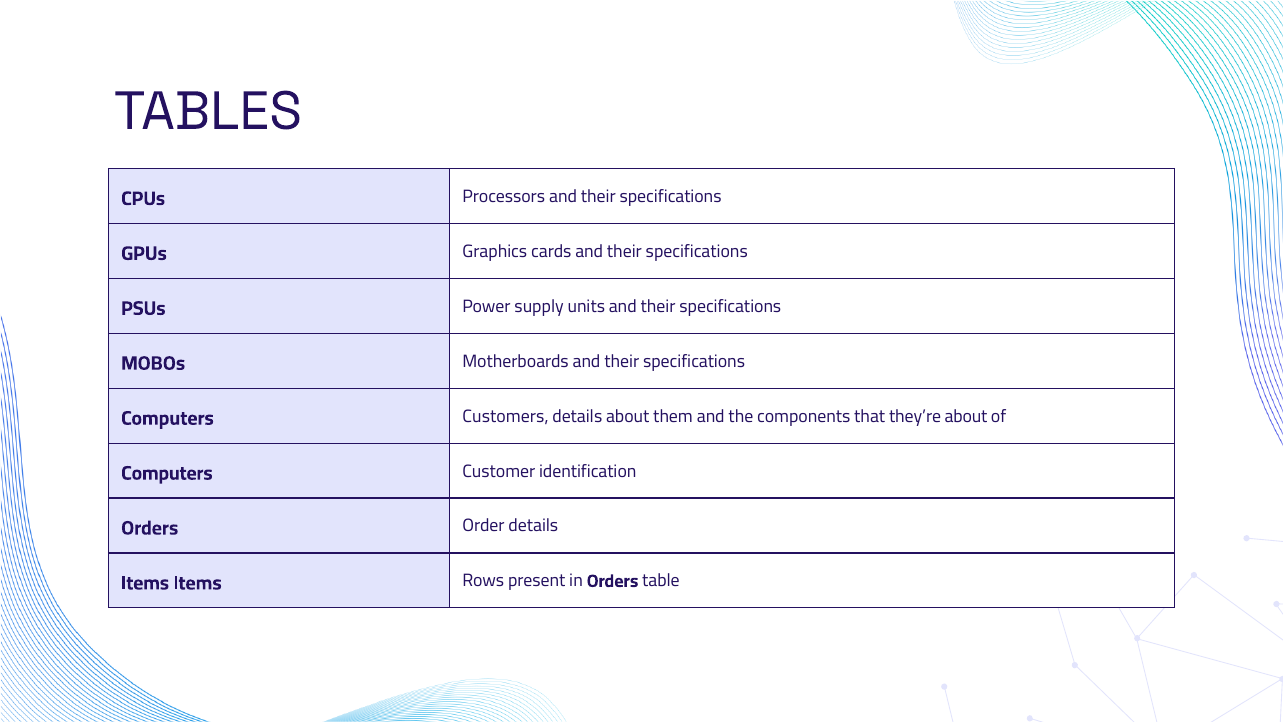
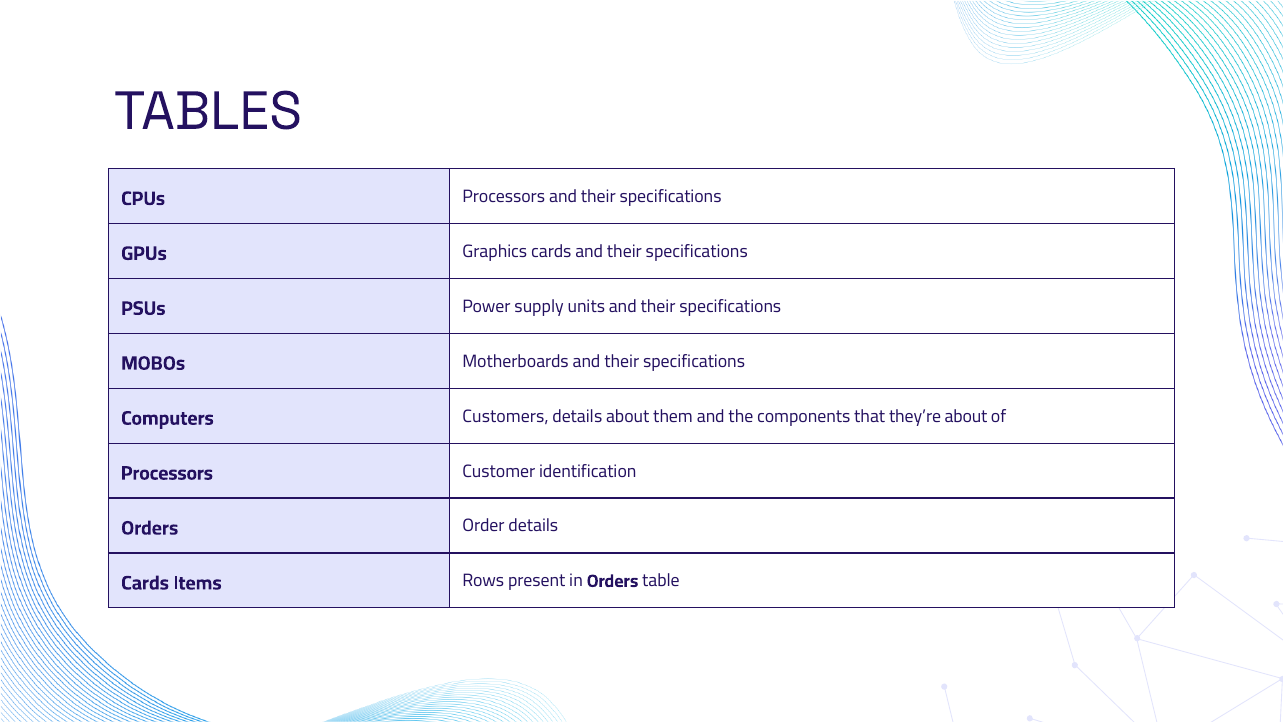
Computers: Computers -> Processors (167, 473)
Items: Items -> Cards (145, 583)
